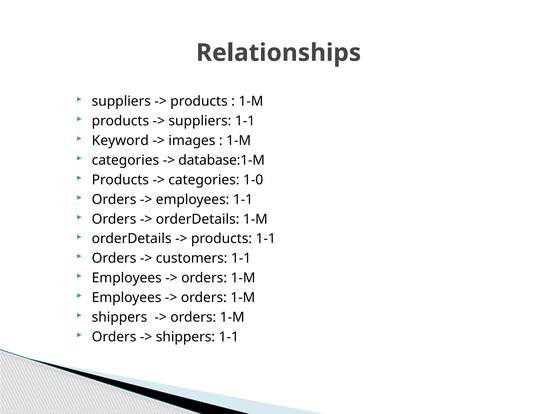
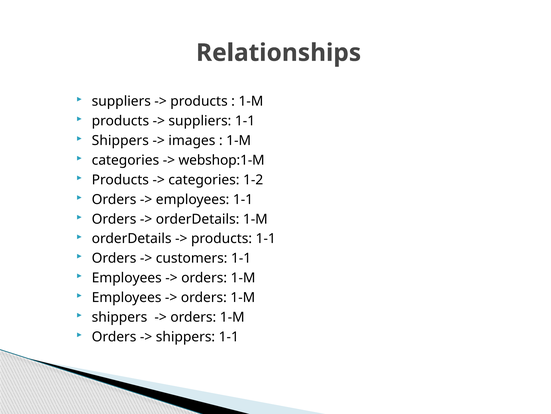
Keyword: Keyword -> Shippers (120, 140)
database:1-M: database:1-M -> webshop:1-M (222, 160)
1-0: 1-0 -> 1-2 (253, 180)
